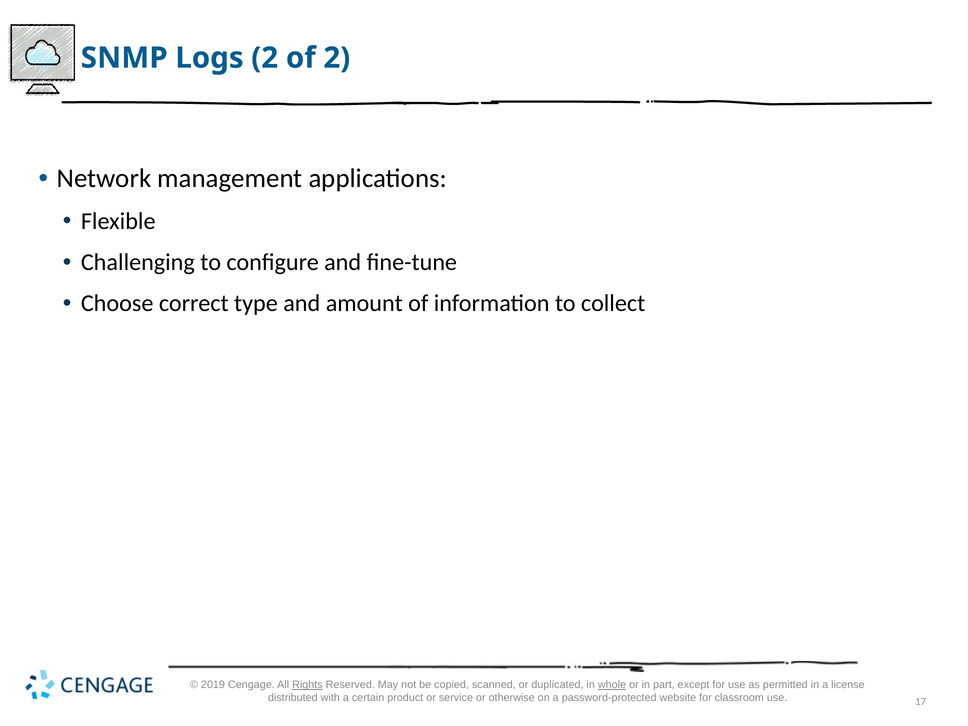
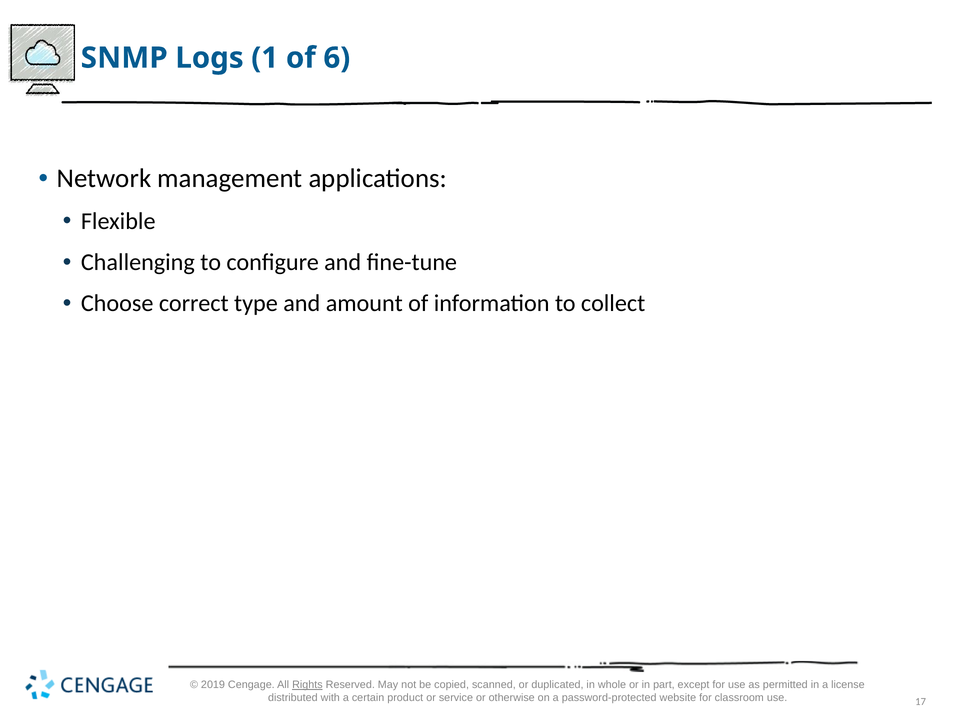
Logs 2: 2 -> 1 (265, 58)
of 2: 2 -> 6 (337, 58)
whole underline: present -> none (612, 685)
